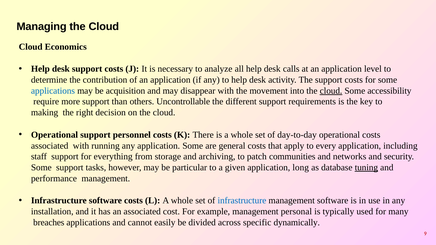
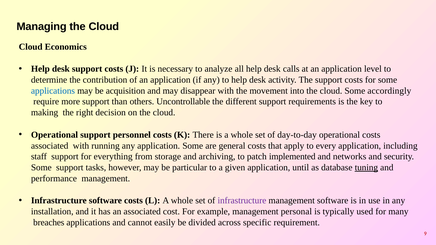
cloud underline: present -> none (331, 91)
accessibility: accessibility -> accordingly (389, 91)
communities: communities -> implemented (292, 157)
long: long -> until (301, 168)
infrastructure colour: blue -> purple (242, 201)
dynamically: dynamically -> requirement (297, 223)
